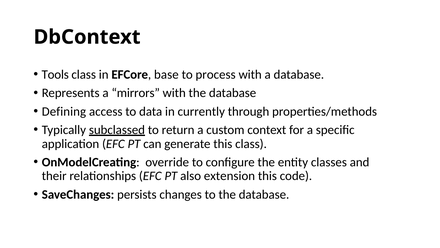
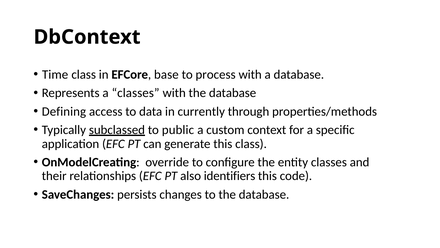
Tools: Tools -> Time (55, 74)
a mirrors: mirrors -> classes (136, 93)
return: return -> public (178, 130)
extension: extension -> identifiers (230, 176)
